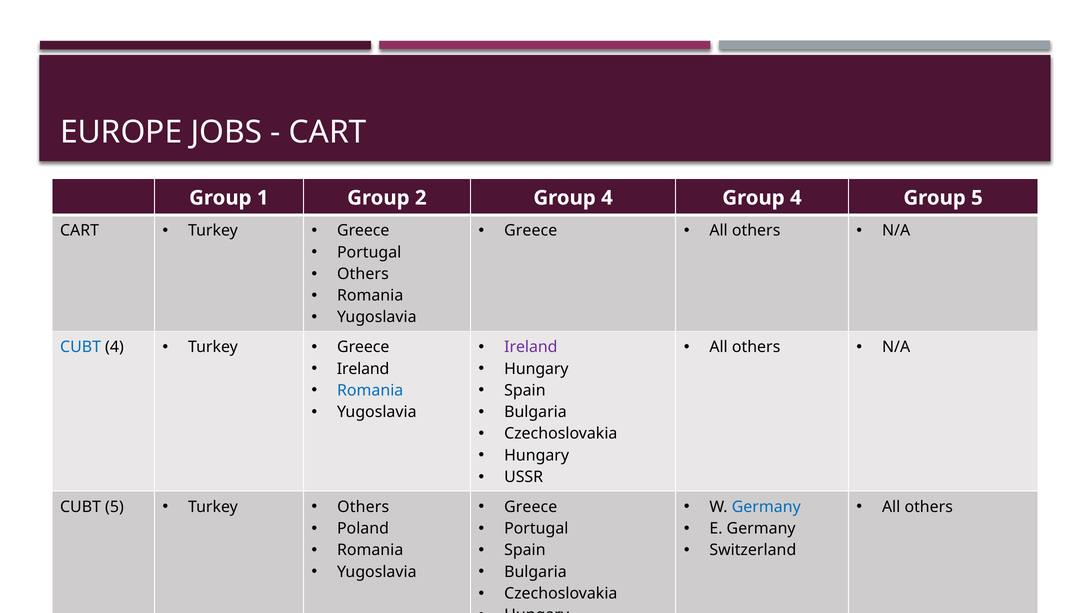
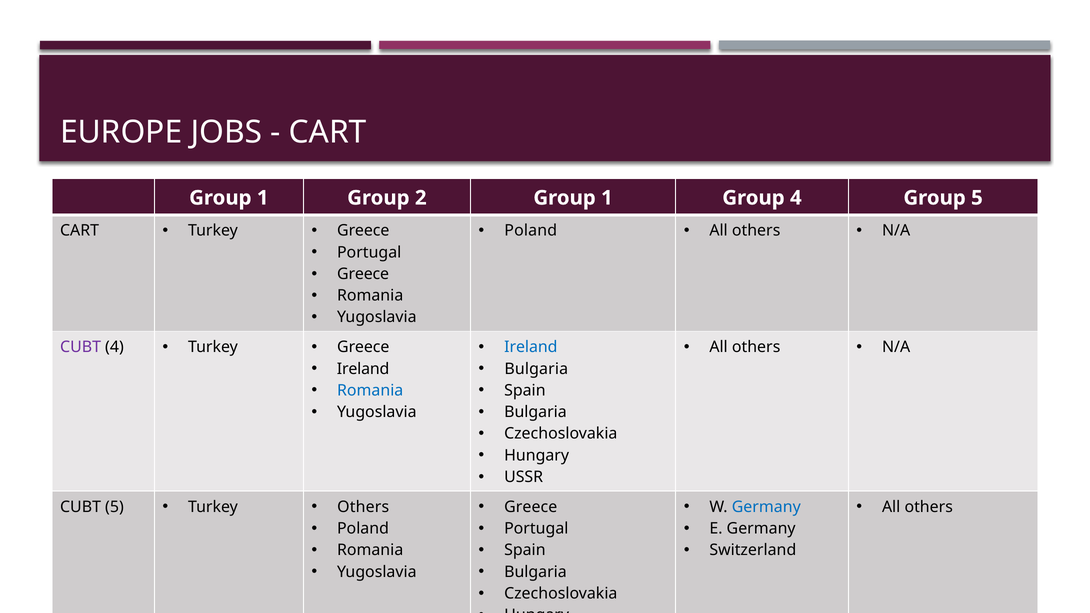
2 Group 4: 4 -> 1 (607, 198)
Greece: Greece -> Poland (531, 231)
Others: Others -> Greece (363, 274)
Ireland colour: purple -> blue (531, 347)
CUBT colour: blue -> purple (81, 347)
Hungary: Hungary -> Bulgaria (536, 369)
